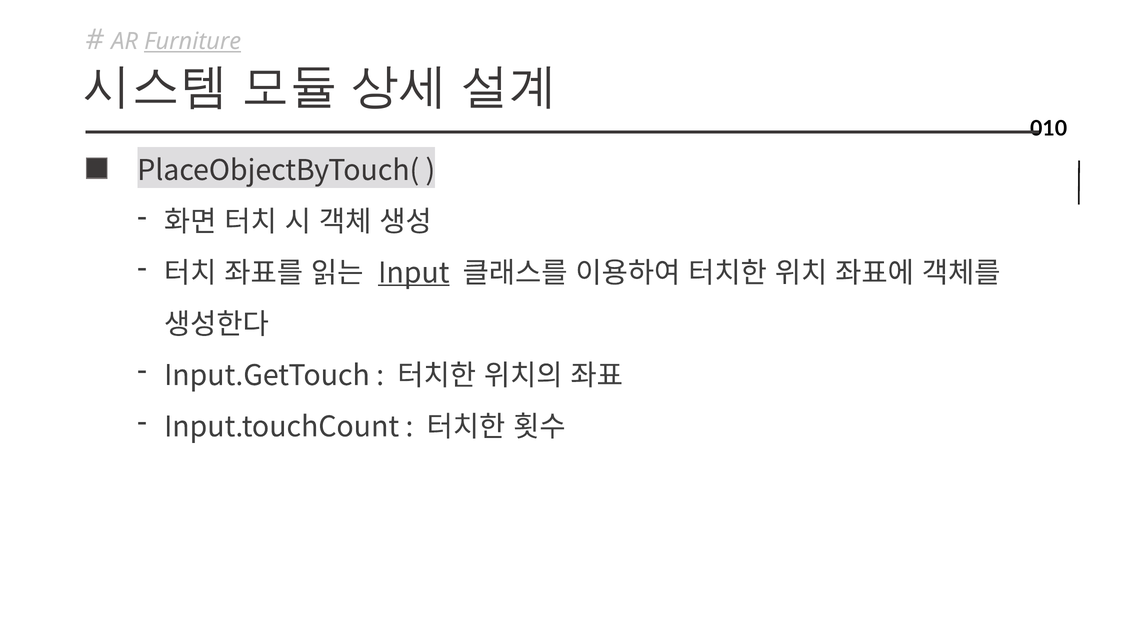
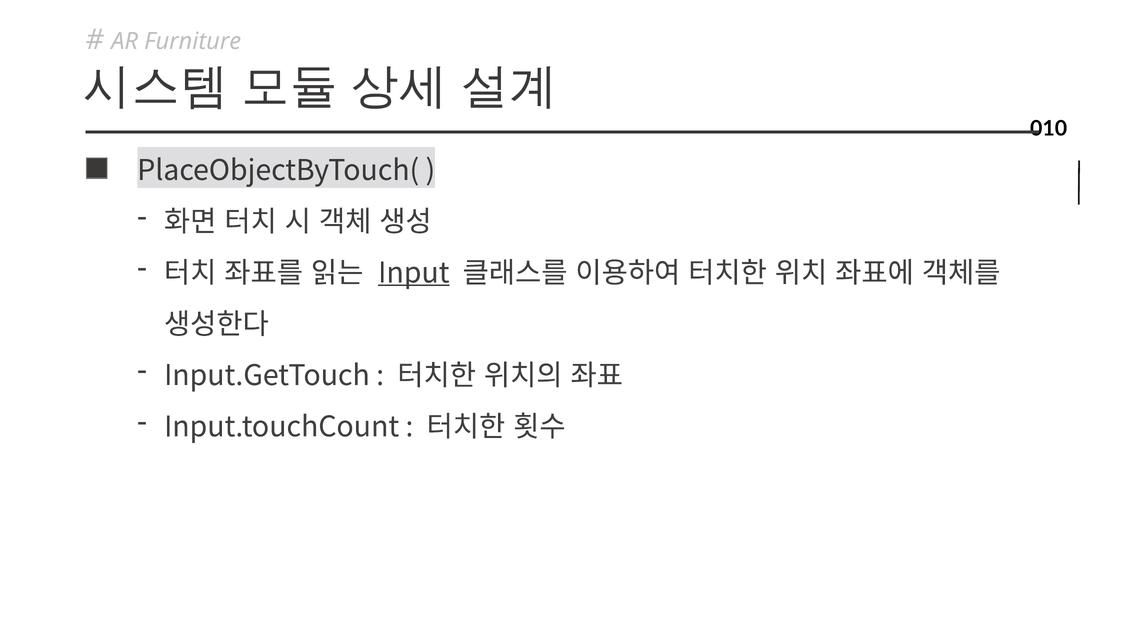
Furniture underline: present -> none (193, 42)
